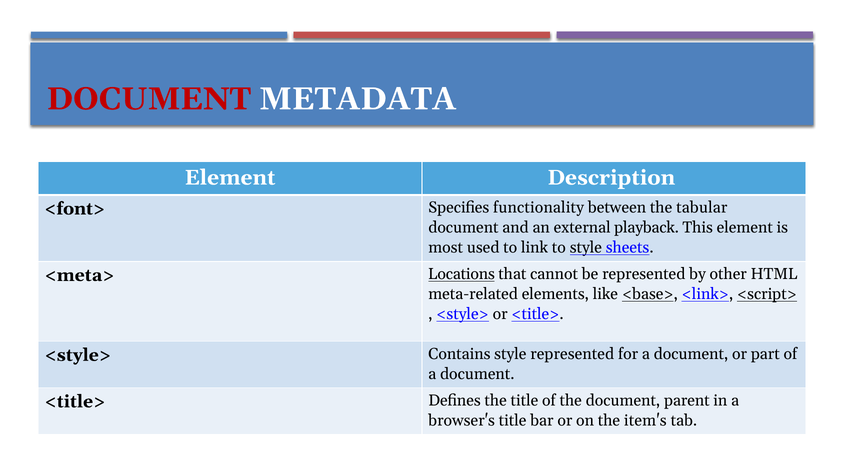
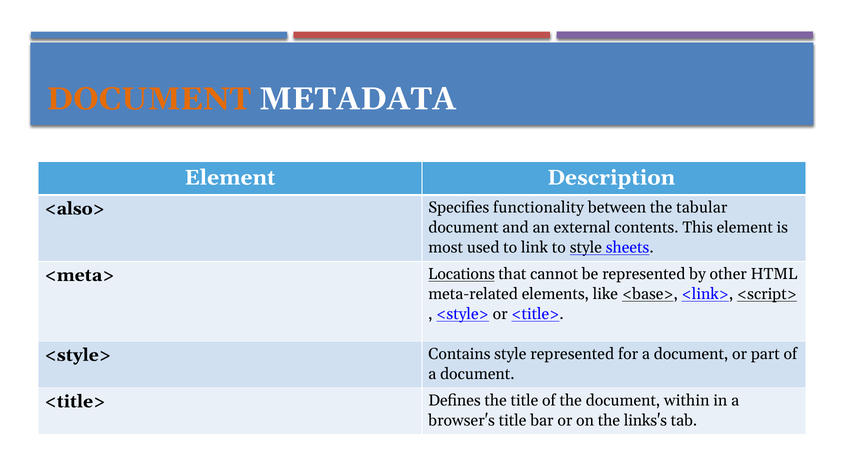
DOCUMENT colour: red -> orange (149, 99)
<font>: <font> -> <also> (75, 209)
playback: playback -> contents (647, 227)
parent: parent -> within (687, 400)
item's: item's -> links's (645, 420)
